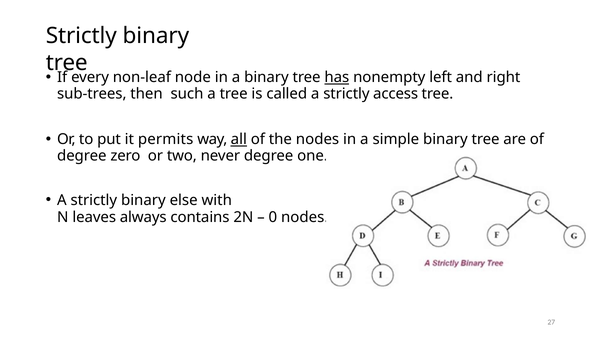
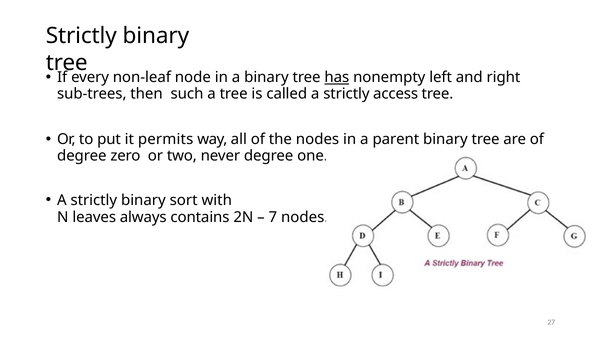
all underline: present -> none (239, 139)
simple: simple -> parent (396, 139)
else: else -> sort (184, 200)
0: 0 -> 7 (273, 217)
